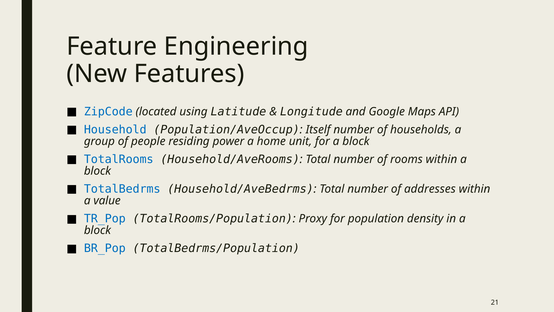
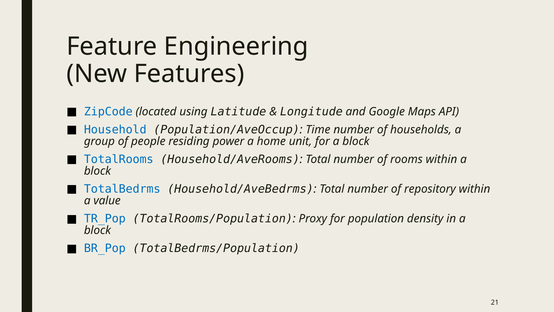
Itself: Itself -> Time (318, 129)
addresses: addresses -> repository (430, 189)
